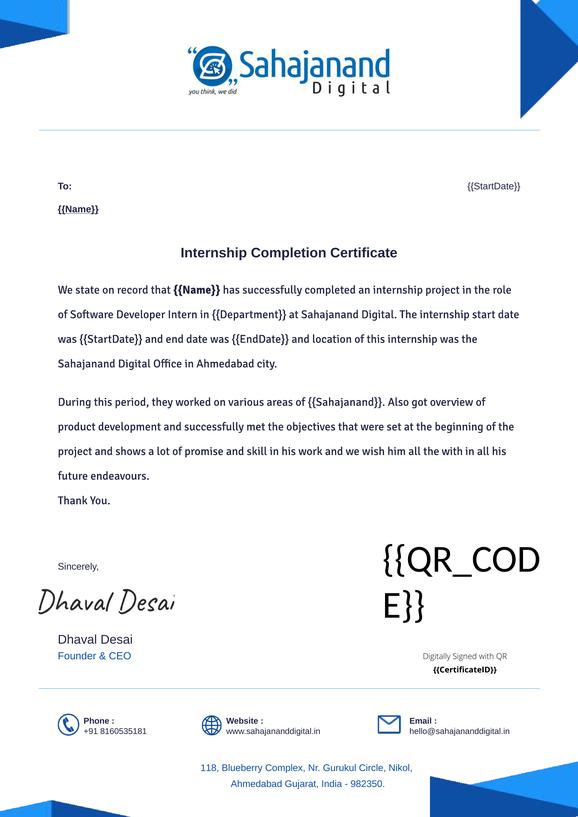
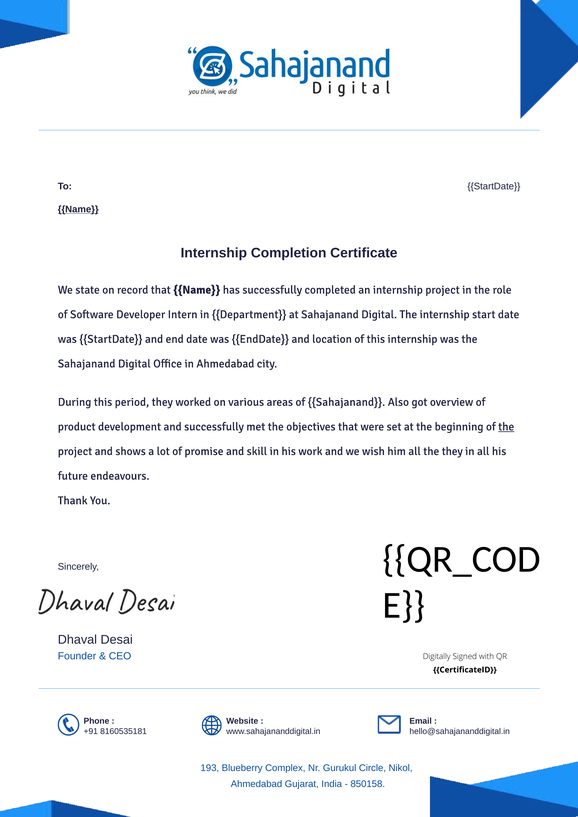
the underline: none -> present (506, 427)
the with: with -> they (452, 451)
118: 118 -> 193 (210, 768)
982350: 982350 -> 850158 (368, 785)
